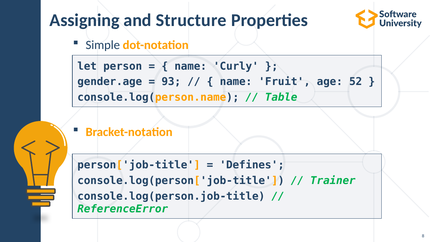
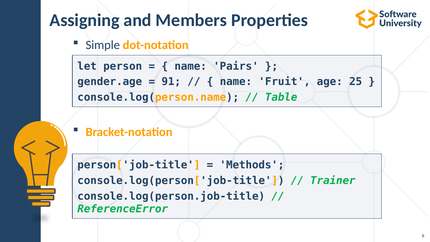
Structure: Structure -> Members (191, 20)
Curly: Curly -> Pairs (236, 66)
93: 93 -> 91 (171, 82)
52: 52 -> 25 (356, 82)
Defines: Defines -> Methods (252, 165)
